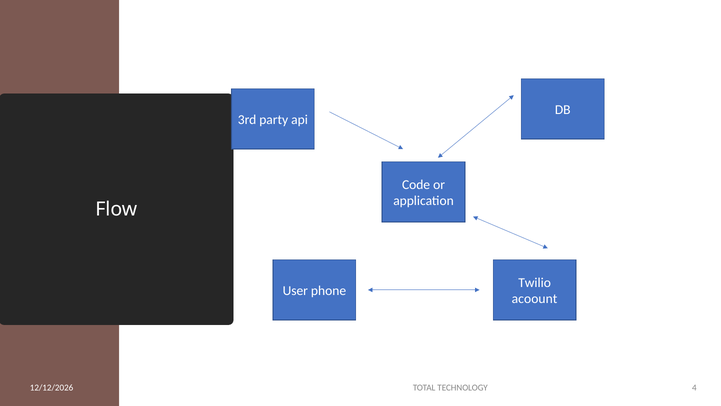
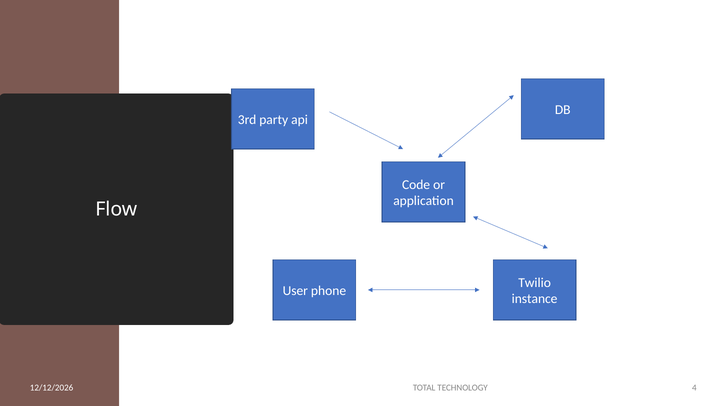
acoount: acoount -> instance (535, 299)
